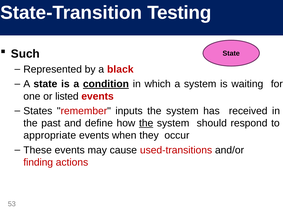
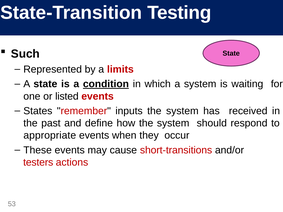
black: black -> limits (120, 69)
the underline: present -> none (146, 123)
used-transitions: used-transitions -> short-transitions (176, 150)
finding: finding -> testers (38, 163)
